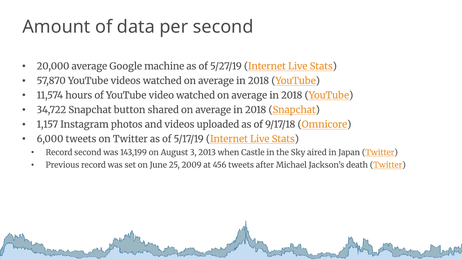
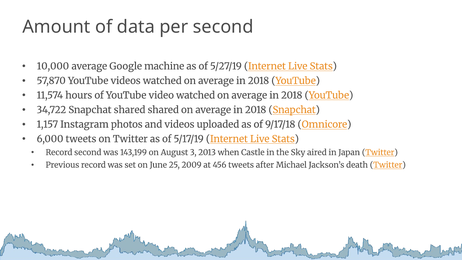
20,000: 20,000 -> 10,000 (53, 66)
Snapchat button: button -> shared (130, 110)
